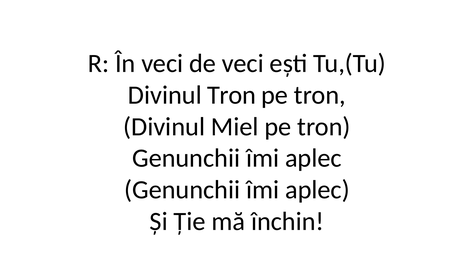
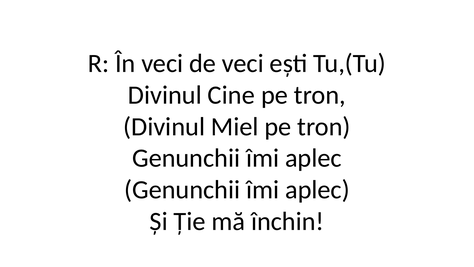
Divinul Tron: Tron -> Cine (231, 95)
